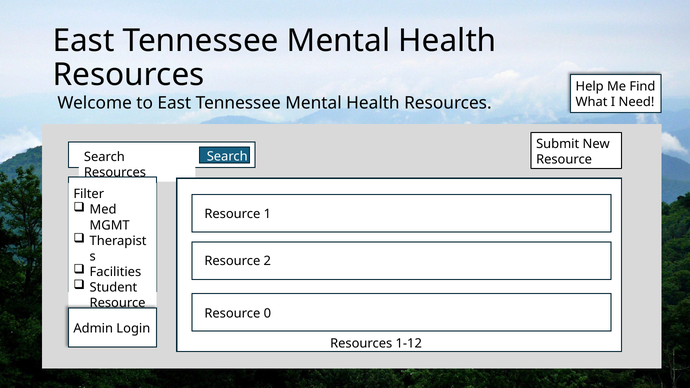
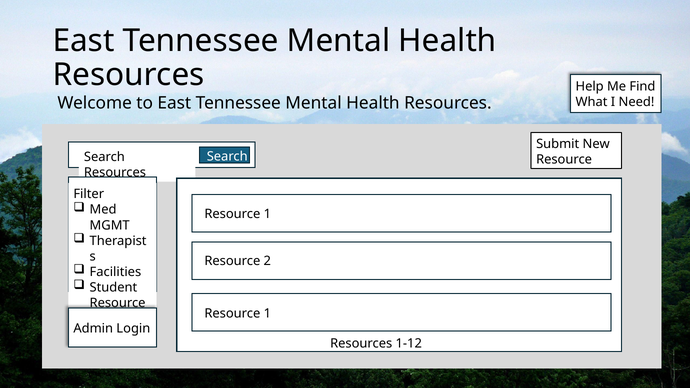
0: 0 -> 1 (267, 313)
